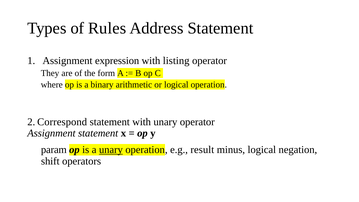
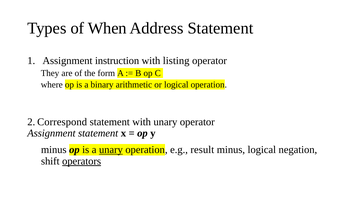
Rules: Rules -> When (107, 28)
expression: expression -> instruction (117, 61)
param: param -> minus (54, 150)
operators underline: none -> present (82, 161)
